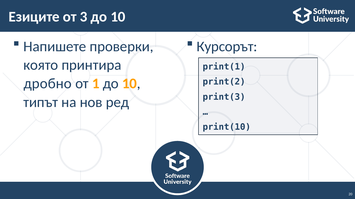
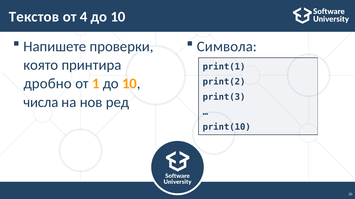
Езиците: Езиците -> Текстов (34, 17)
3: 3 -> 4 (84, 17)
Курсорът: Курсорът -> Символа (227, 47)
типът: типът -> числа (41, 102)
